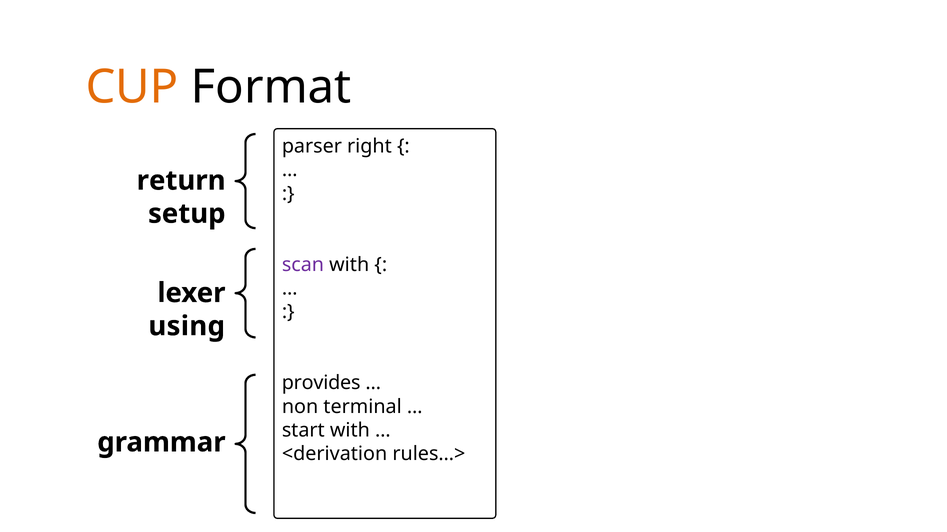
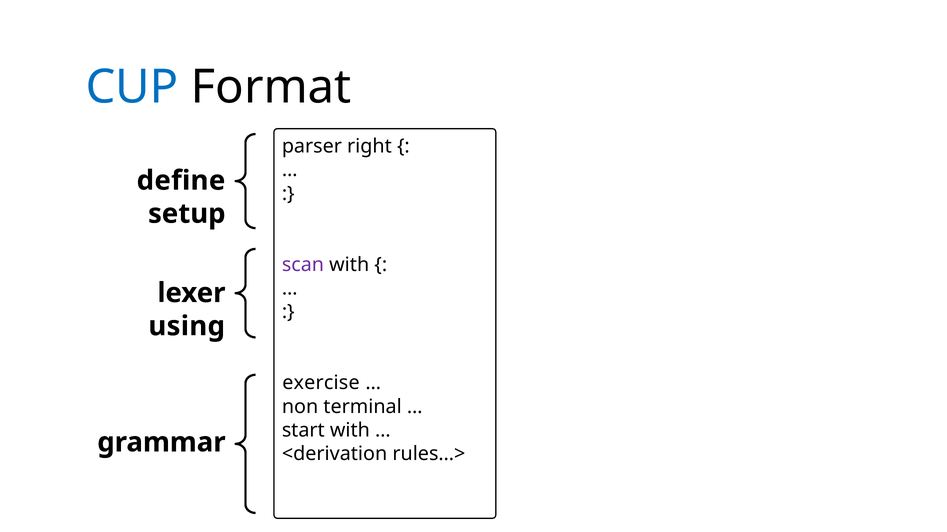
CUP colour: orange -> blue (132, 87)
return: return -> define (181, 181)
provides: provides -> exercise (321, 383)
